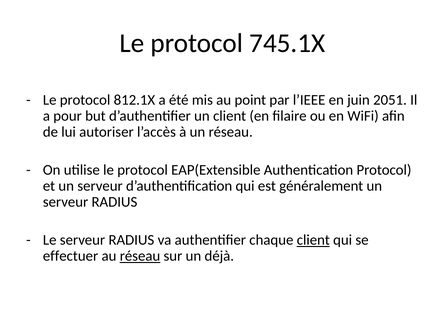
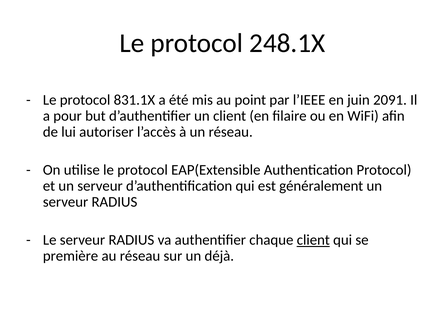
745.1X: 745.1X -> 248.1X (287, 43)
812.1X: 812.1X -> 831.1X (134, 100)
2051: 2051 -> 2091 (390, 100)
effectuer: effectuer -> première (71, 256)
réseau underline: present -> none (140, 256)
